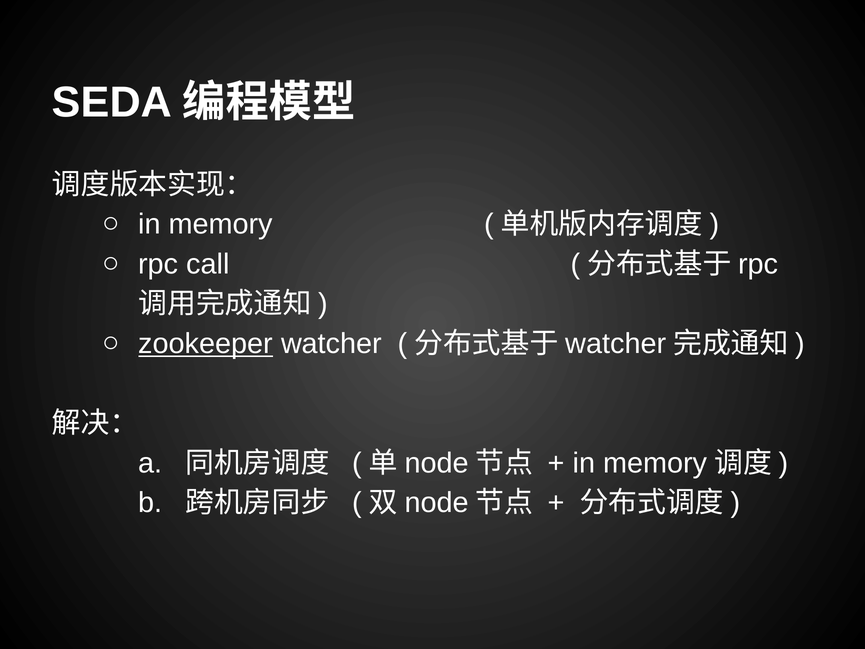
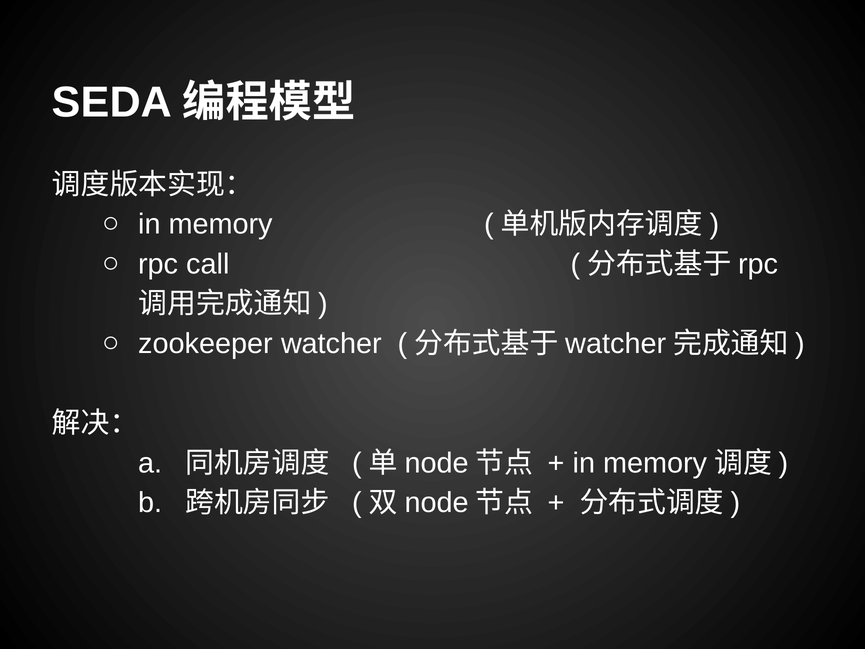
zookeeper underline: present -> none (206, 344)
